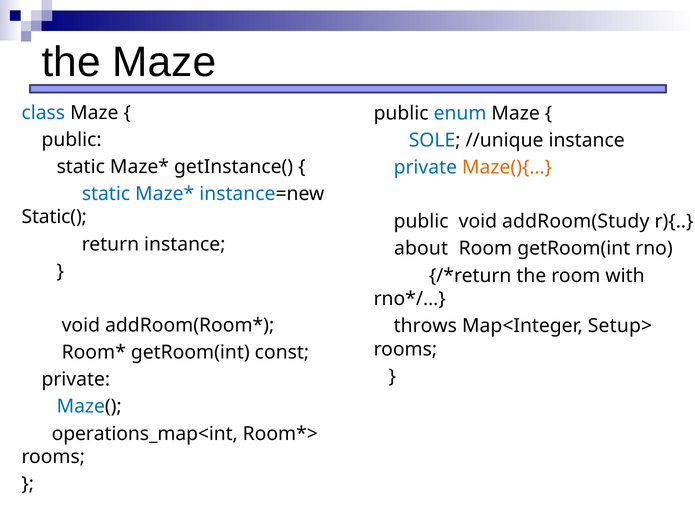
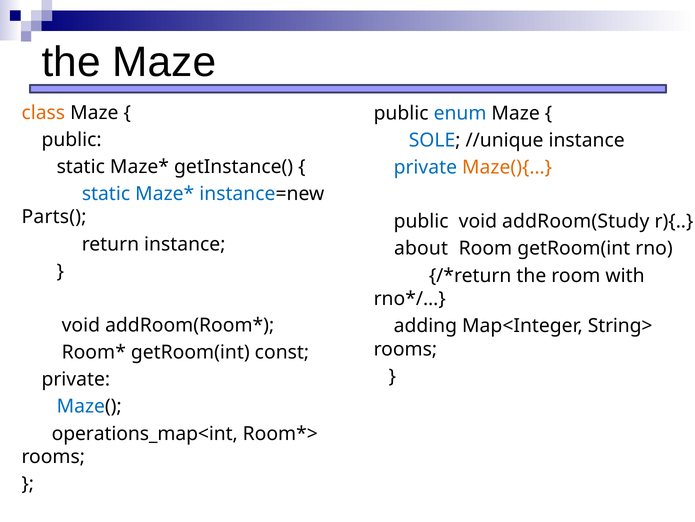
class colour: blue -> orange (43, 113)
Static(: Static( -> Parts( (54, 217)
throws: throws -> adding (425, 326)
Setup>: Setup> -> String> (620, 326)
